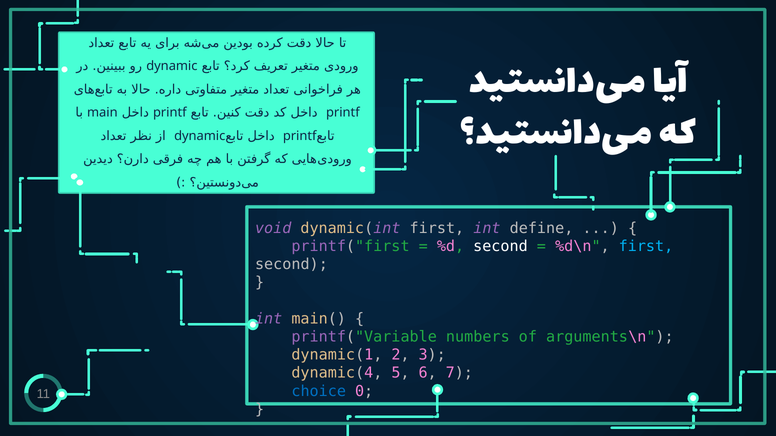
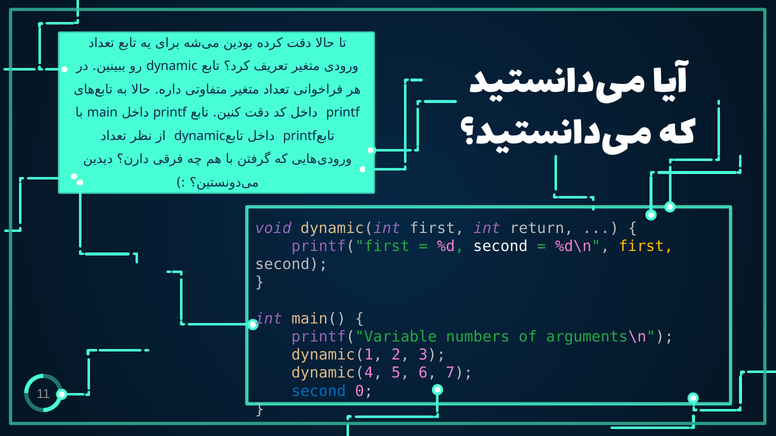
define: define -> return (542, 228)
first colour: light blue -> yellow (646, 247)
choice: choice -> second (319, 392)
